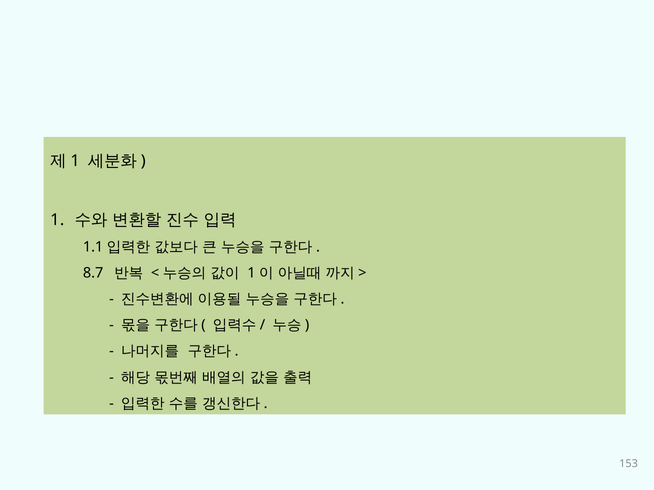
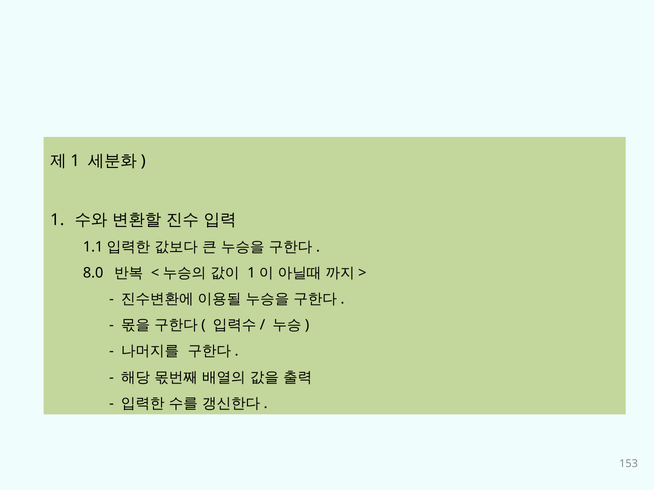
8.7: 8.7 -> 8.0 (93, 273)
